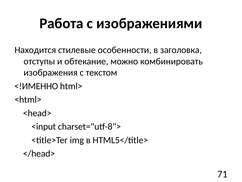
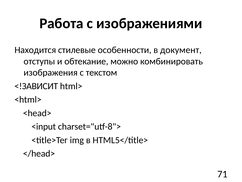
заголовка: заголовка -> документ (181, 50)
<!ИМЕННО: <!ИМЕННО -> <!ЗАВИСИТ (36, 86)
